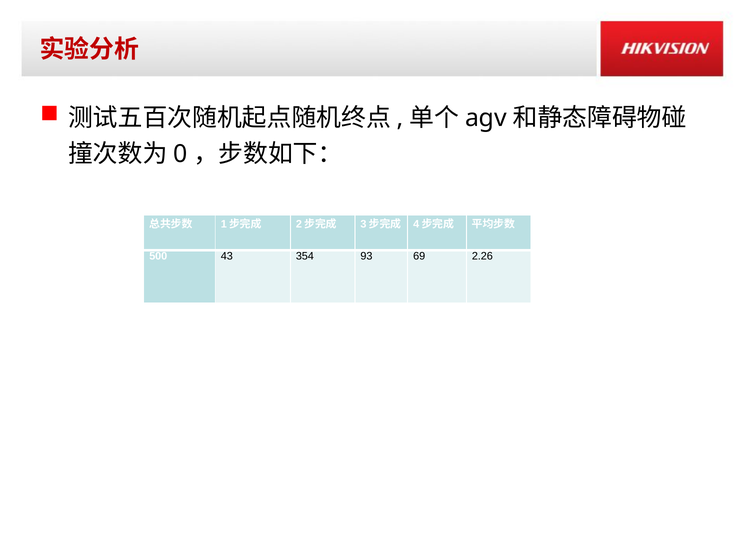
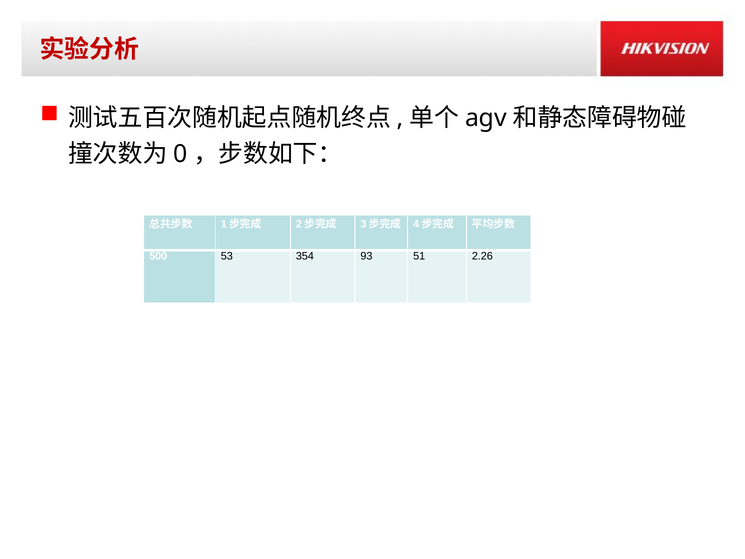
43: 43 -> 53 (227, 256)
69: 69 -> 51 (419, 256)
